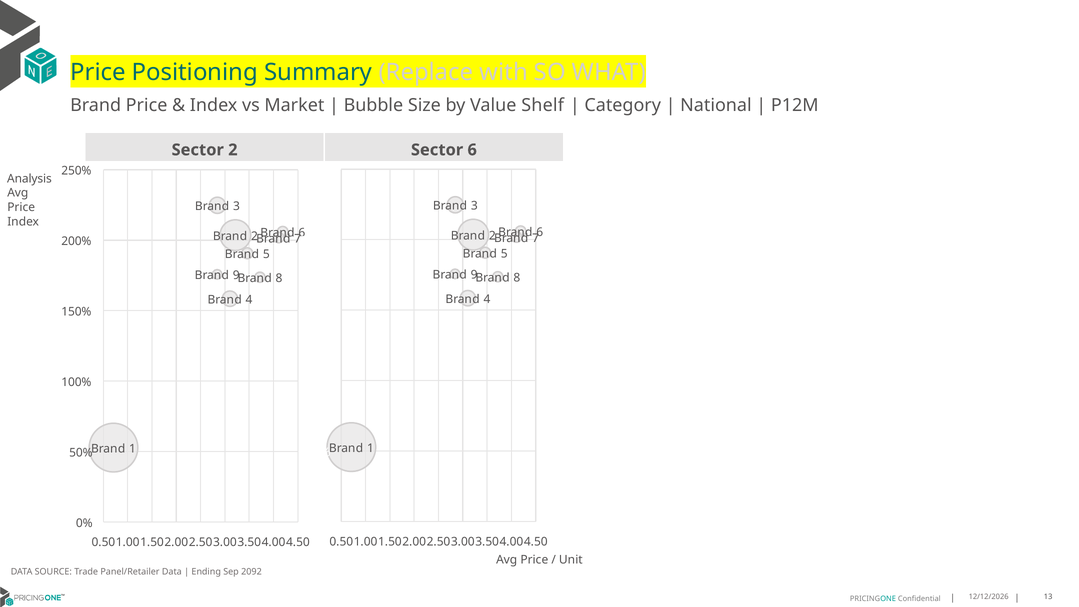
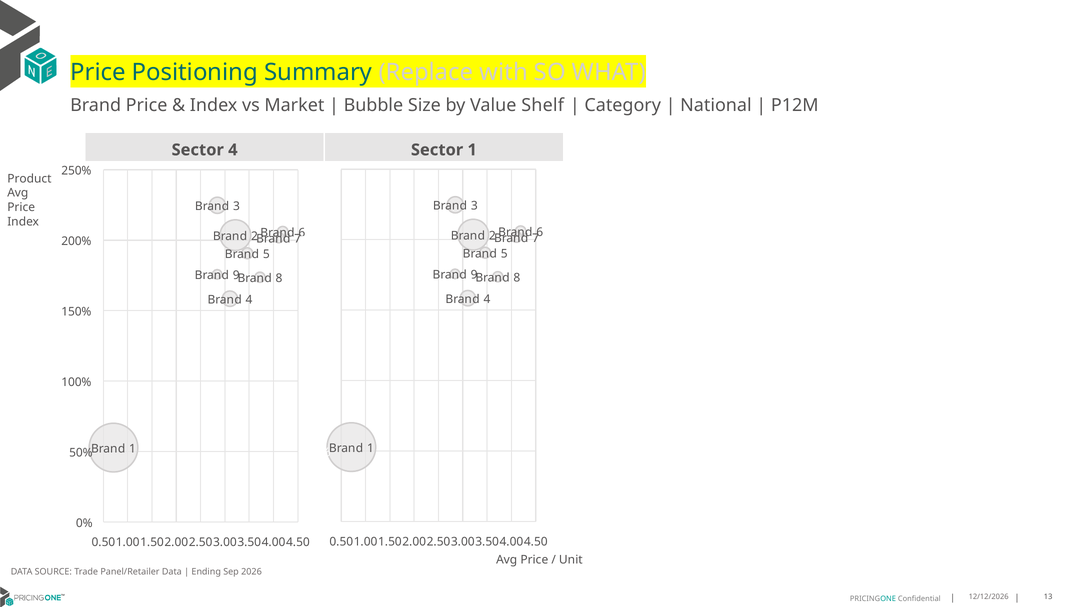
Sector 2: 2 -> 4 (233, 150)
Sector 6: 6 -> 1 (472, 150)
Analysis: Analysis -> Product (29, 179)
2092: 2092 -> 2026 (251, 572)
